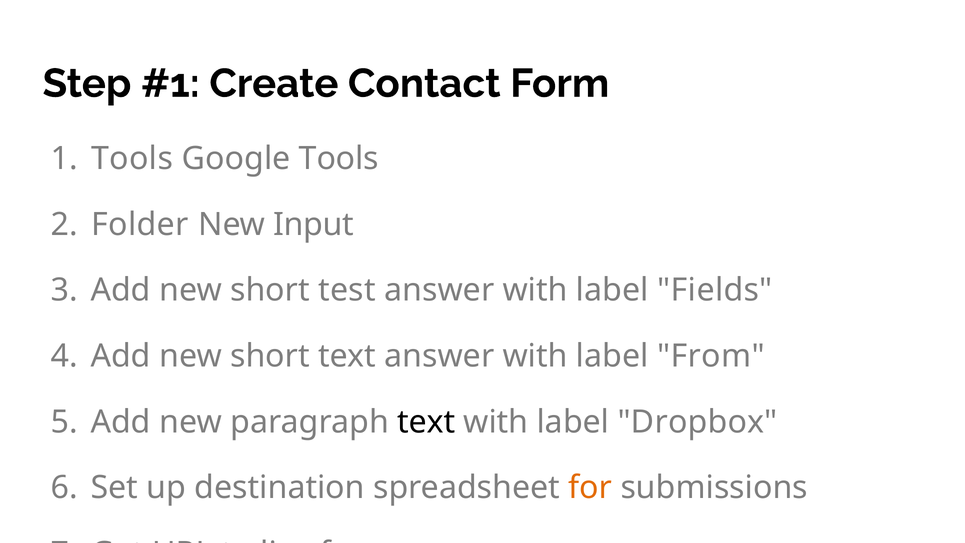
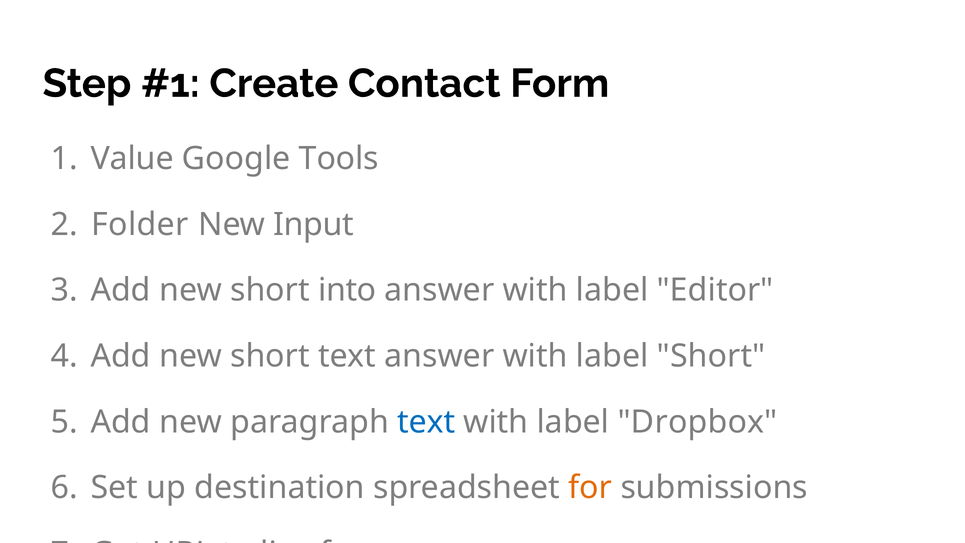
1 Tools: Tools -> Value (132, 159)
test: test -> into (347, 290)
Fields: Fields -> Editor (715, 290)
label From: From -> Short (711, 356)
text colour: black -> blue (426, 422)
